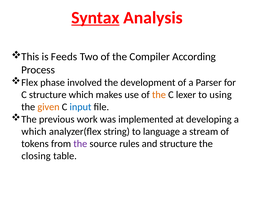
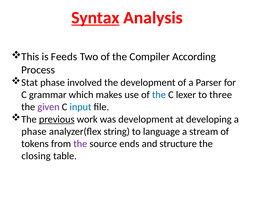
Flex: Flex -> Stat (30, 83)
C structure: structure -> grammar (48, 95)
the colour: orange -> blue (159, 95)
using: using -> three (221, 95)
given colour: orange -> purple (48, 107)
previous underline: none -> present (57, 119)
was implemented: implemented -> development (146, 119)
which: which -> phase (34, 132)
rules: rules -> ends (129, 144)
